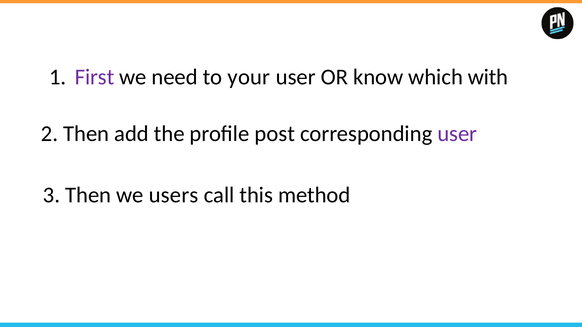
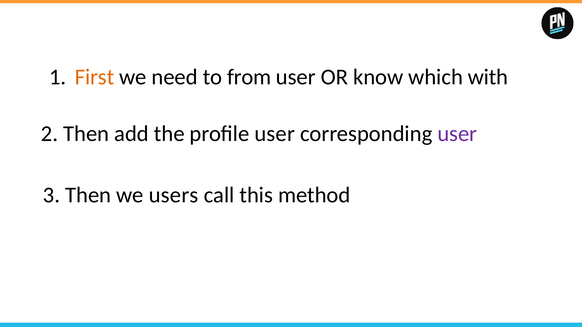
First colour: purple -> orange (95, 77)
your: your -> from (249, 77)
profile post: post -> user (275, 134)
